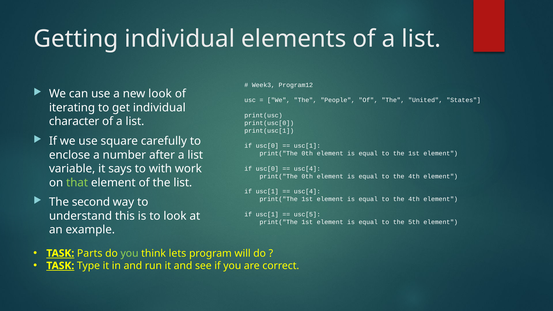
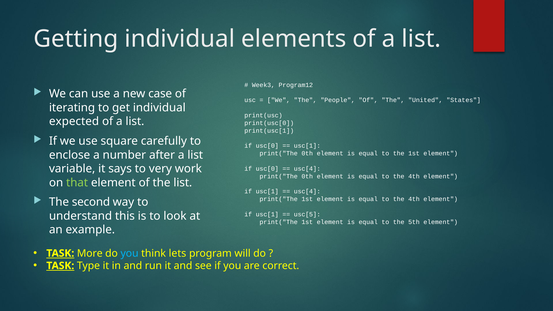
new look: look -> case (160, 94)
character: character -> expected (74, 122)
with: with -> very (160, 169)
Parts: Parts -> More (90, 253)
you colour: light green -> light blue (130, 253)
